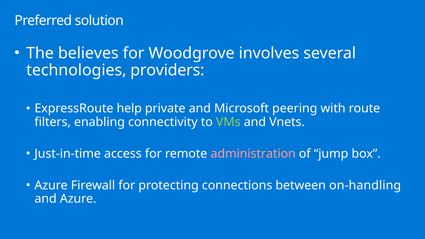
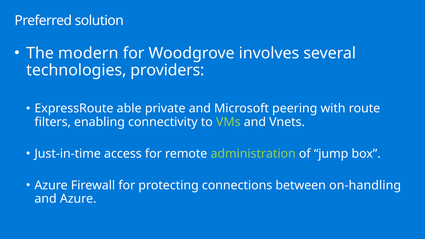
believes: believes -> modern (88, 53)
help: help -> able (129, 109)
administration colour: pink -> light green (253, 154)
